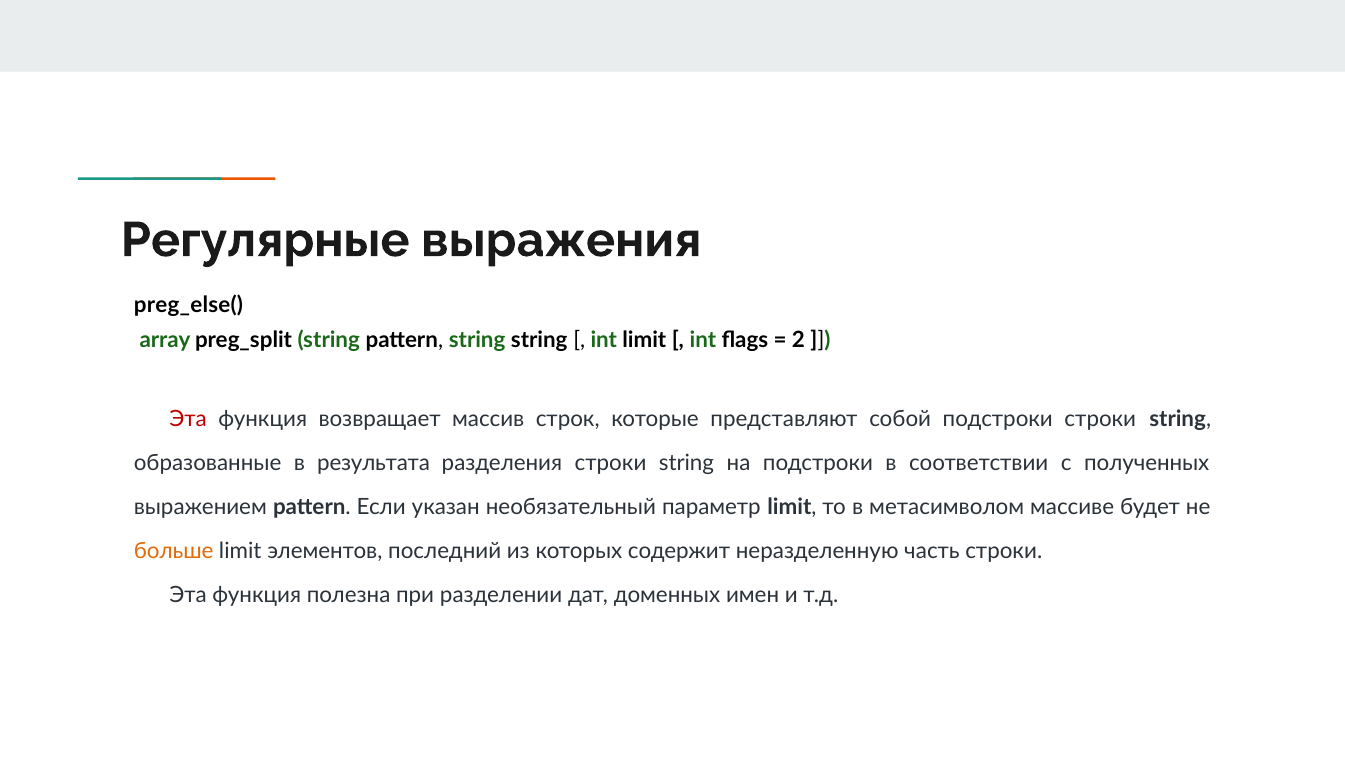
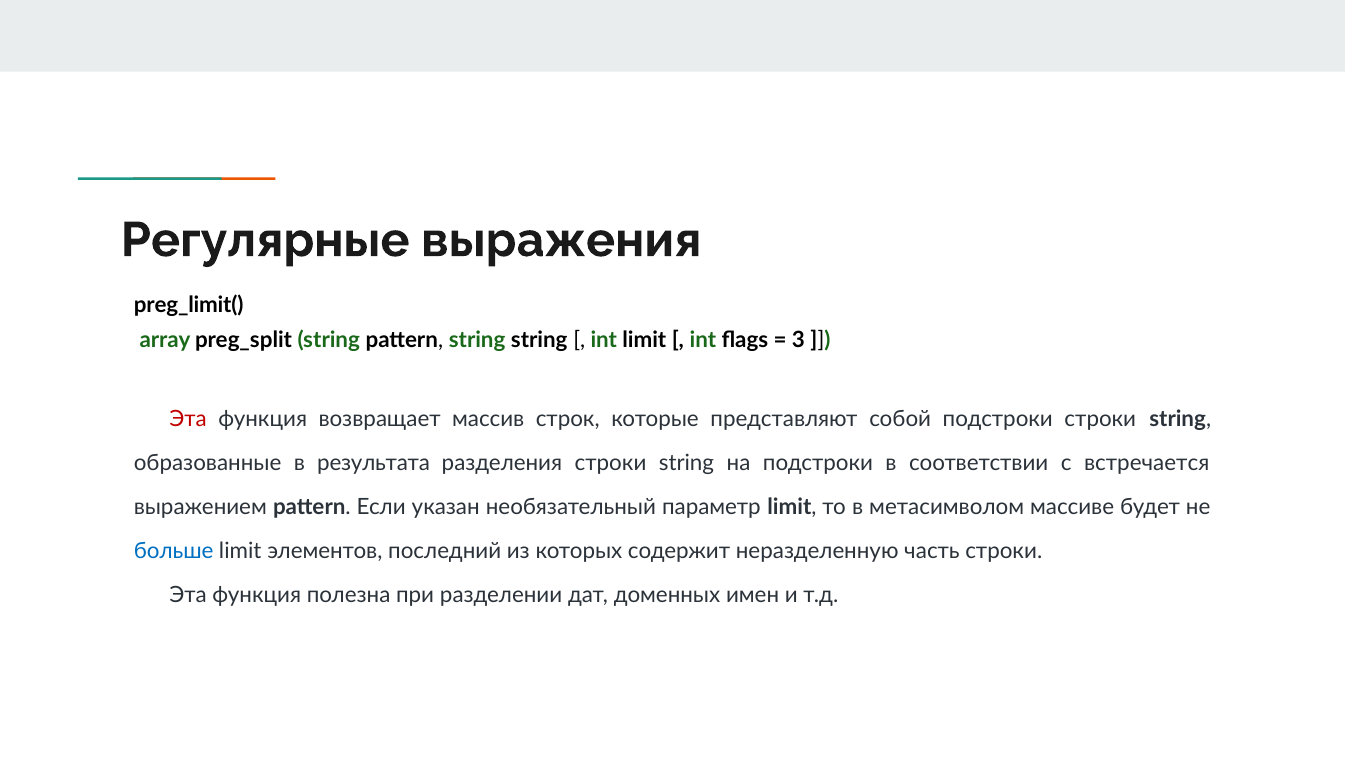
preg_else(: preg_else( -> preg_limit( (189, 305)
2: 2 -> 3 (798, 340)
полученных: полученных -> встречается (1147, 463)
больше colour: orange -> blue (174, 550)
